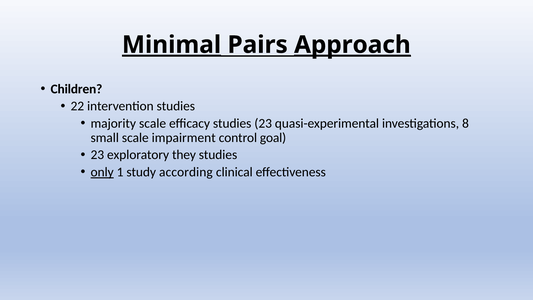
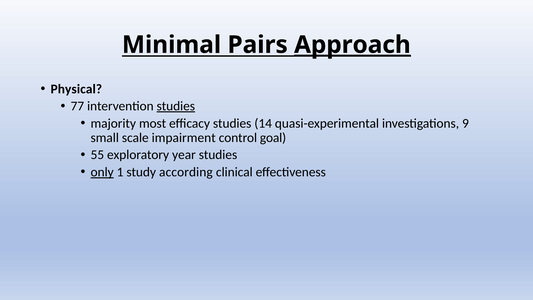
Minimal underline: present -> none (172, 45)
Children: Children -> Physical (76, 89)
22: 22 -> 77 (77, 106)
studies underline: none -> present (176, 106)
majority scale: scale -> most (153, 123)
studies 23: 23 -> 14 (263, 123)
8: 8 -> 9 (465, 123)
23: 23 -> 55 (97, 155)
they: they -> year (184, 155)
